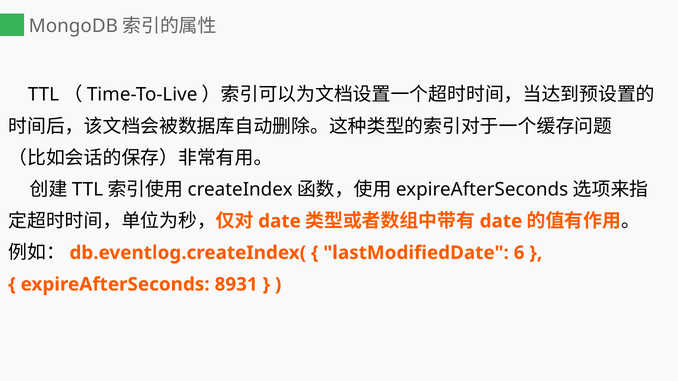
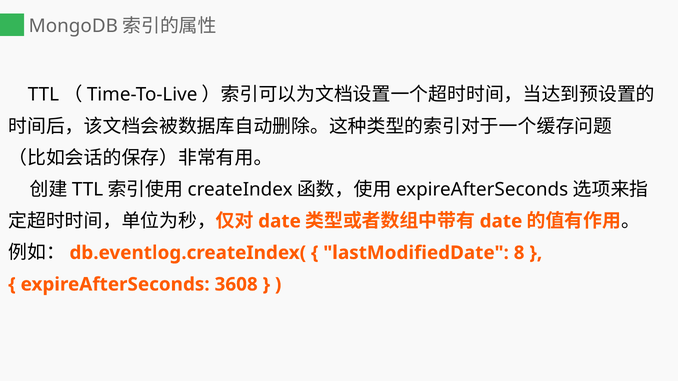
6: 6 -> 8 (519, 253)
8931: 8931 -> 3608 (236, 285)
